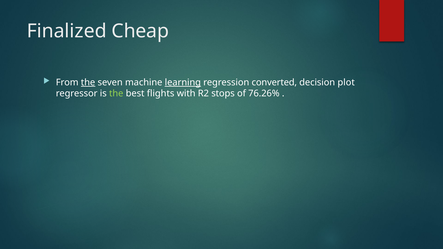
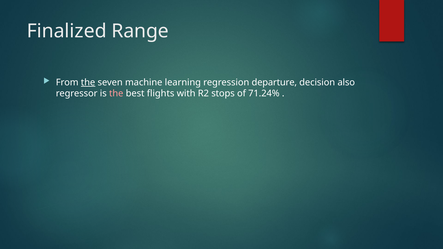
Cheap: Cheap -> Range (140, 31)
learning underline: present -> none (183, 82)
converted: converted -> departure (274, 82)
plot: plot -> also (346, 82)
the colour: light green -> pink (116, 94)
76.26%: 76.26% -> 71.24% (264, 94)
